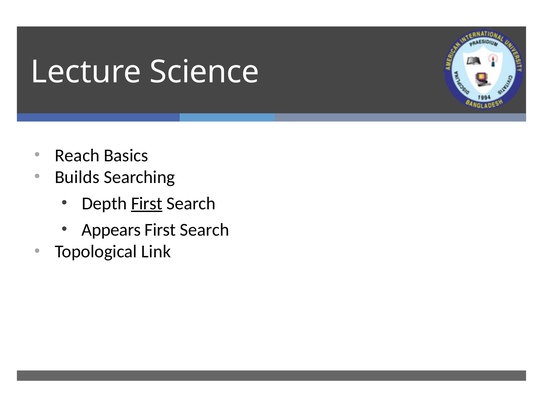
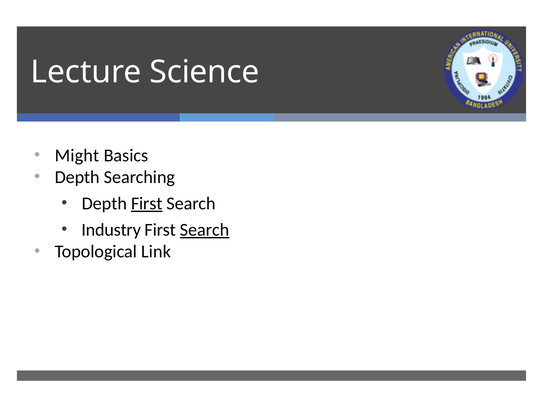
Reach: Reach -> Might (77, 155)
Builds: Builds -> Depth (77, 177)
Appears: Appears -> Industry (111, 229)
Search underline: none -> present (205, 229)
